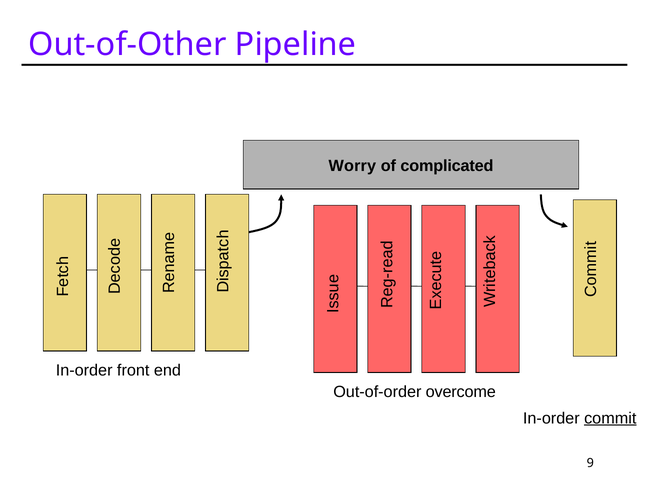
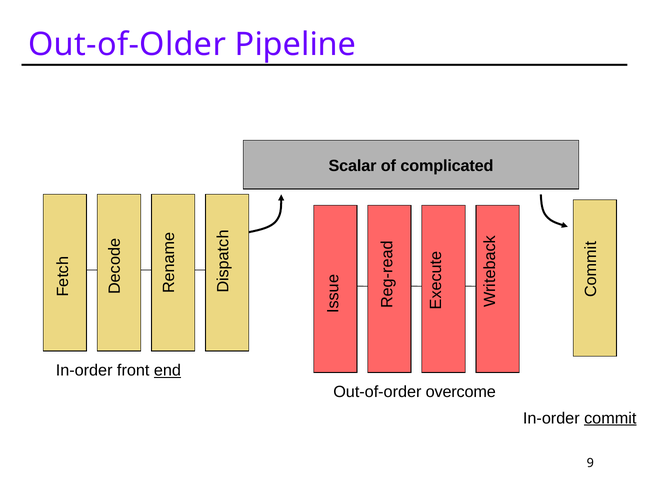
Out-of-Other: Out-of-Other -> Out-of-Older (127, 44)
Worry: Worry -> Scalar (353, 166)
end underline: none -> present (167, 371)
